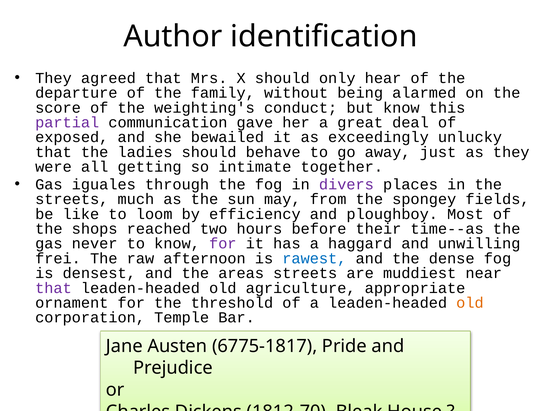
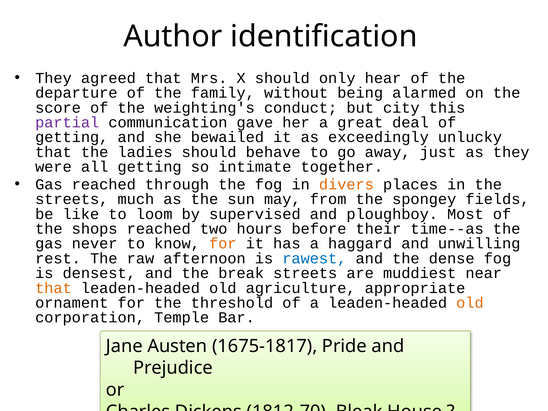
but know: know -> city (401, 108)
exposed: exposed -> getting (72, 137)
Gas iguales: iguales -> reached (104, 184)
divers colour: purple -> orange (346, 184)
efficiency: efficiency -> supervised (255, 214)
for colour: purple -> orange (223, 244)
frei: frei -> rest (58, 258)
areas: areas -> break (241, 273)
that colour: purple -> orange (53, 288)
6775-1817: 6775-1817 -> 1675-1817 (265, 346)
